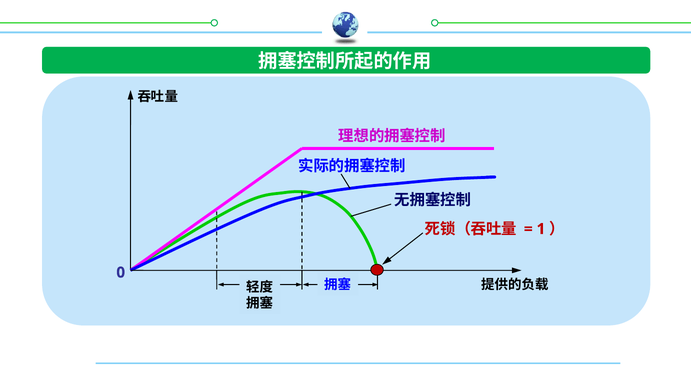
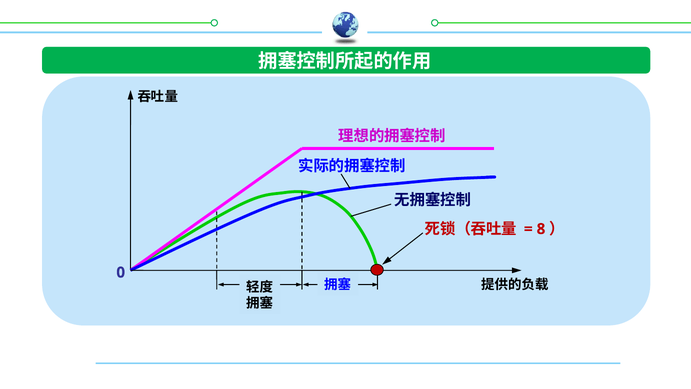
1: 1 -> 8 (541, 229)
